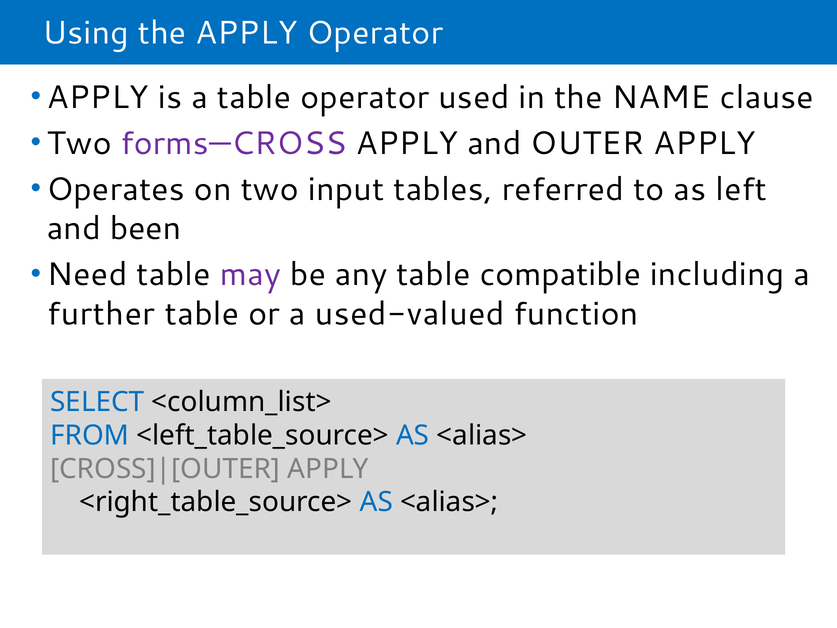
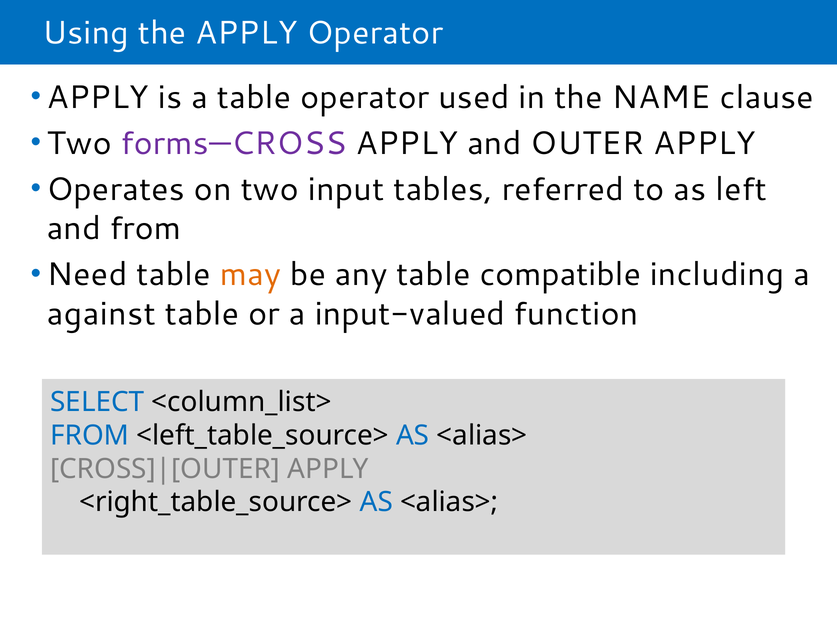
and been: been -> from (145, 229)
may colour: purple -> orange (250, 275)
further: further -> against (101, 314)
used-valued: used-valued -> input-valued (410, 314)
